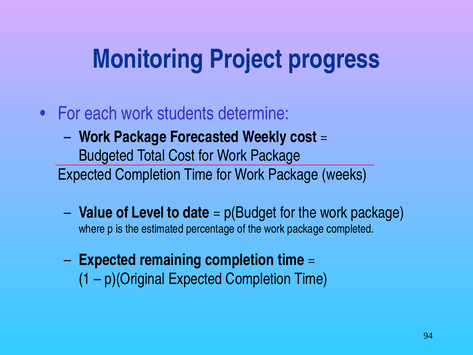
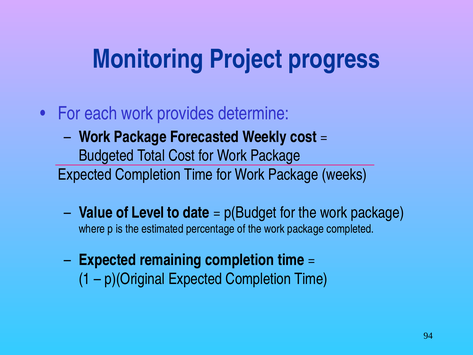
students: students -> provides (186, 113)
